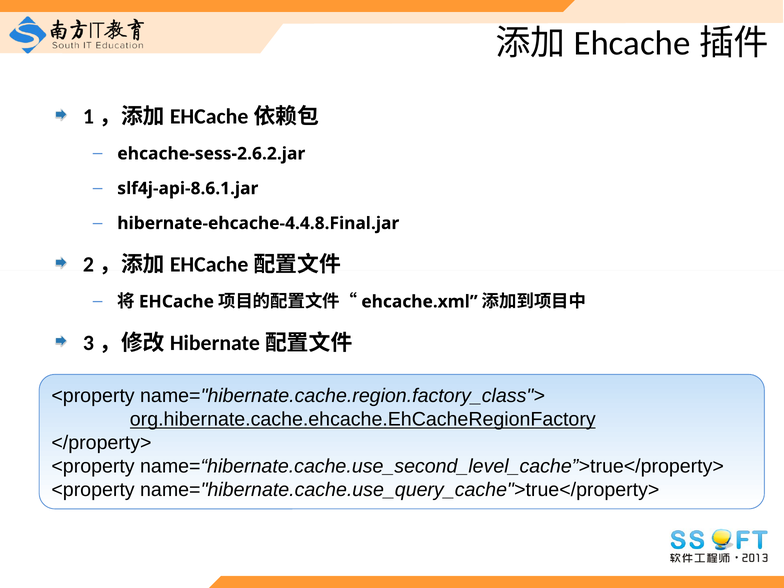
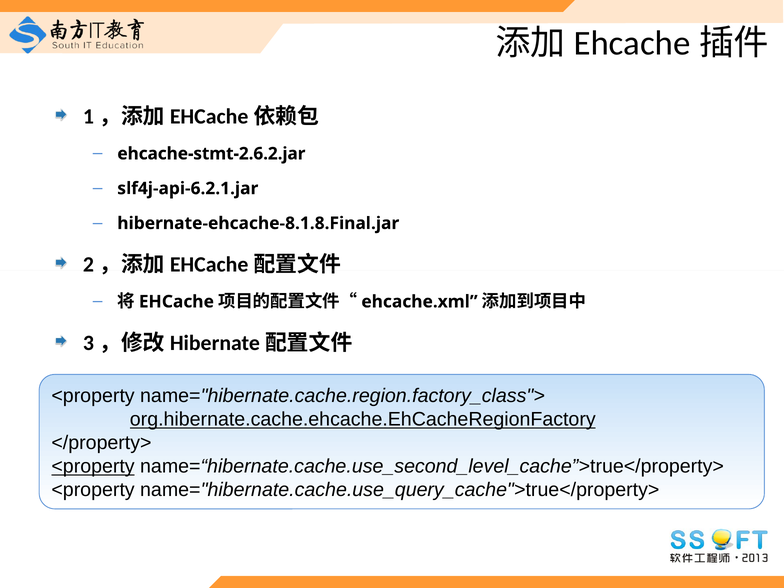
ehcache-sess-2.6.2.jar: ehcache-sess-2.6.2.jar -> ehcache-stmt-2.6.2.jar (211, 154)
slf4j-api-8.6.1.jar: slf4j-api-8.6.1.jar -> slf4j-api-6.2.1.jar (188, 188)
hibernate-ehcache-4.4.8.Final.jar: hibernate-ehcache-4.4.8.Final.jar -> hibernate-ehcache-8.1.8.Final.jar (258, 223)
<property underline: none -> present (93, 466)
